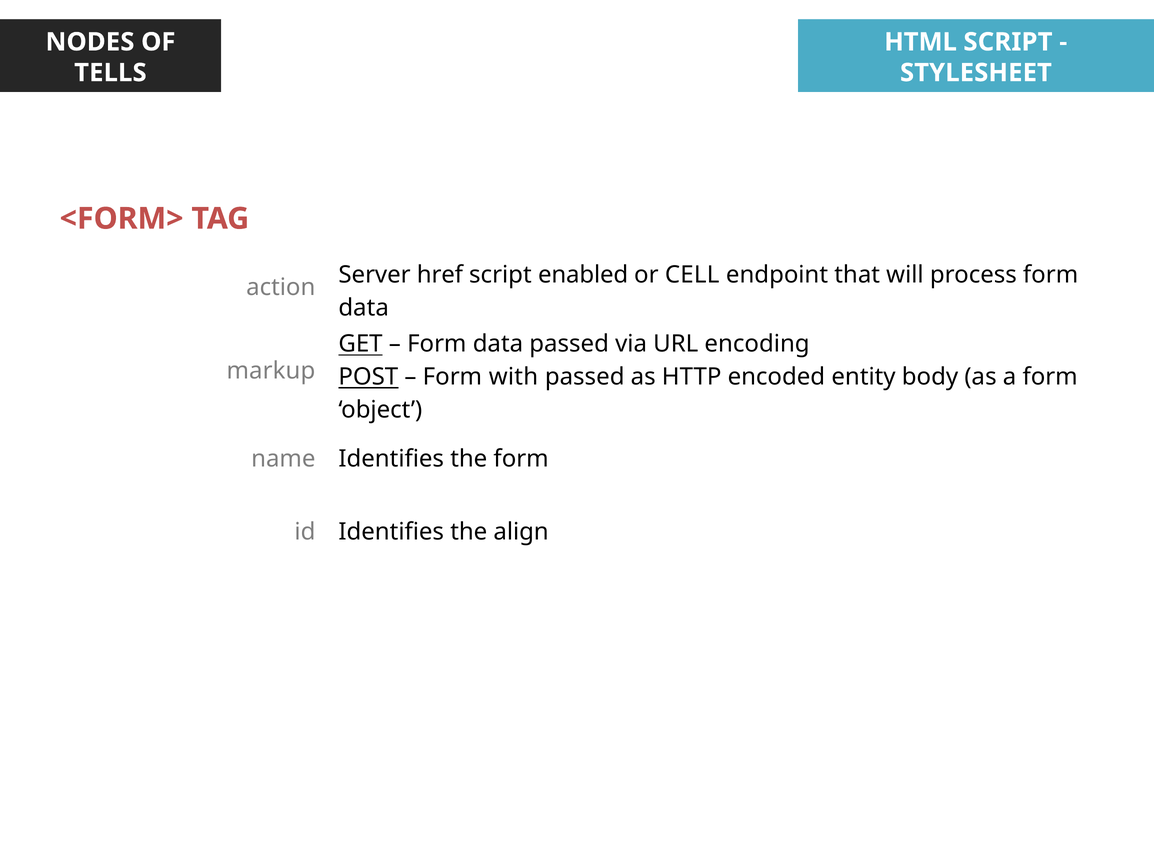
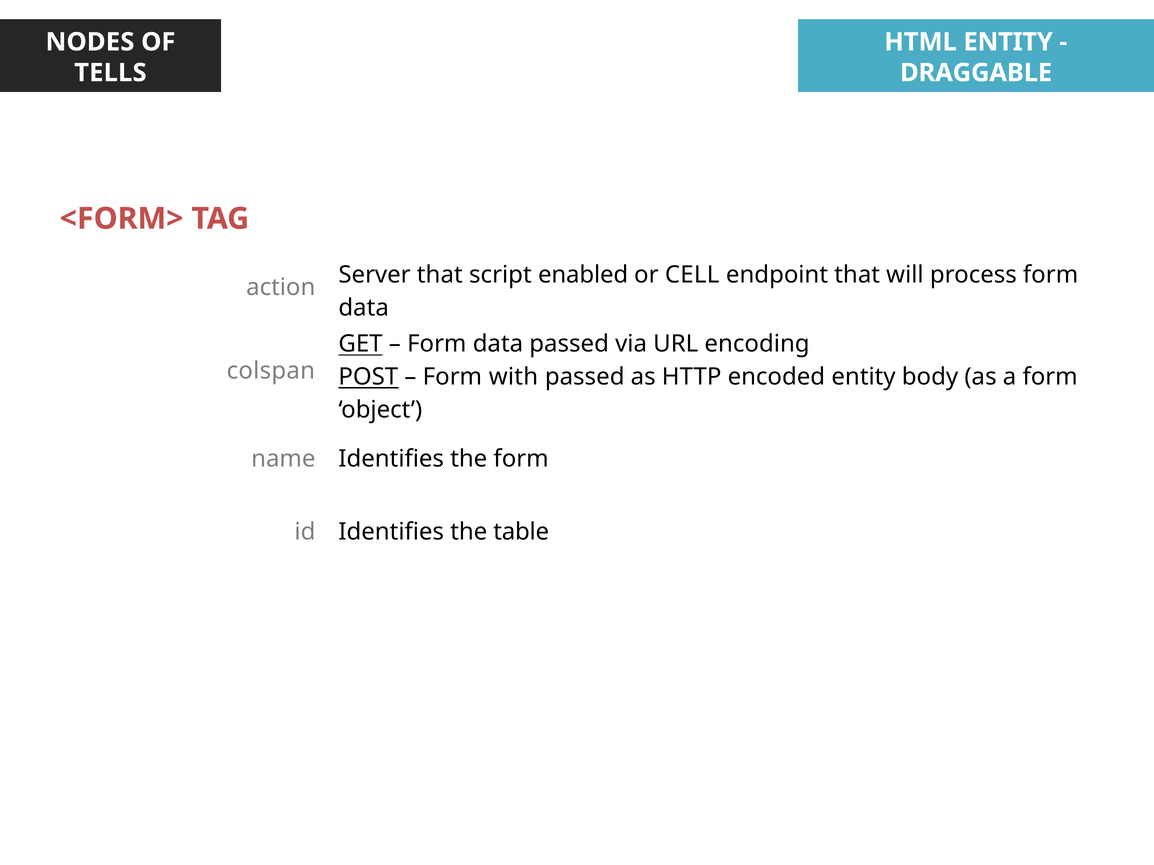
HTML SCRIPT: SCRIPT -> ENTITY (1008, 42)
STYLESHEET: STYLESHEET -> DRAGGABLE (976, 73)
Server href: href -> that (440, 275)
markup: markup -> colspan (271, 371)
align: align -> table (521, 532)
